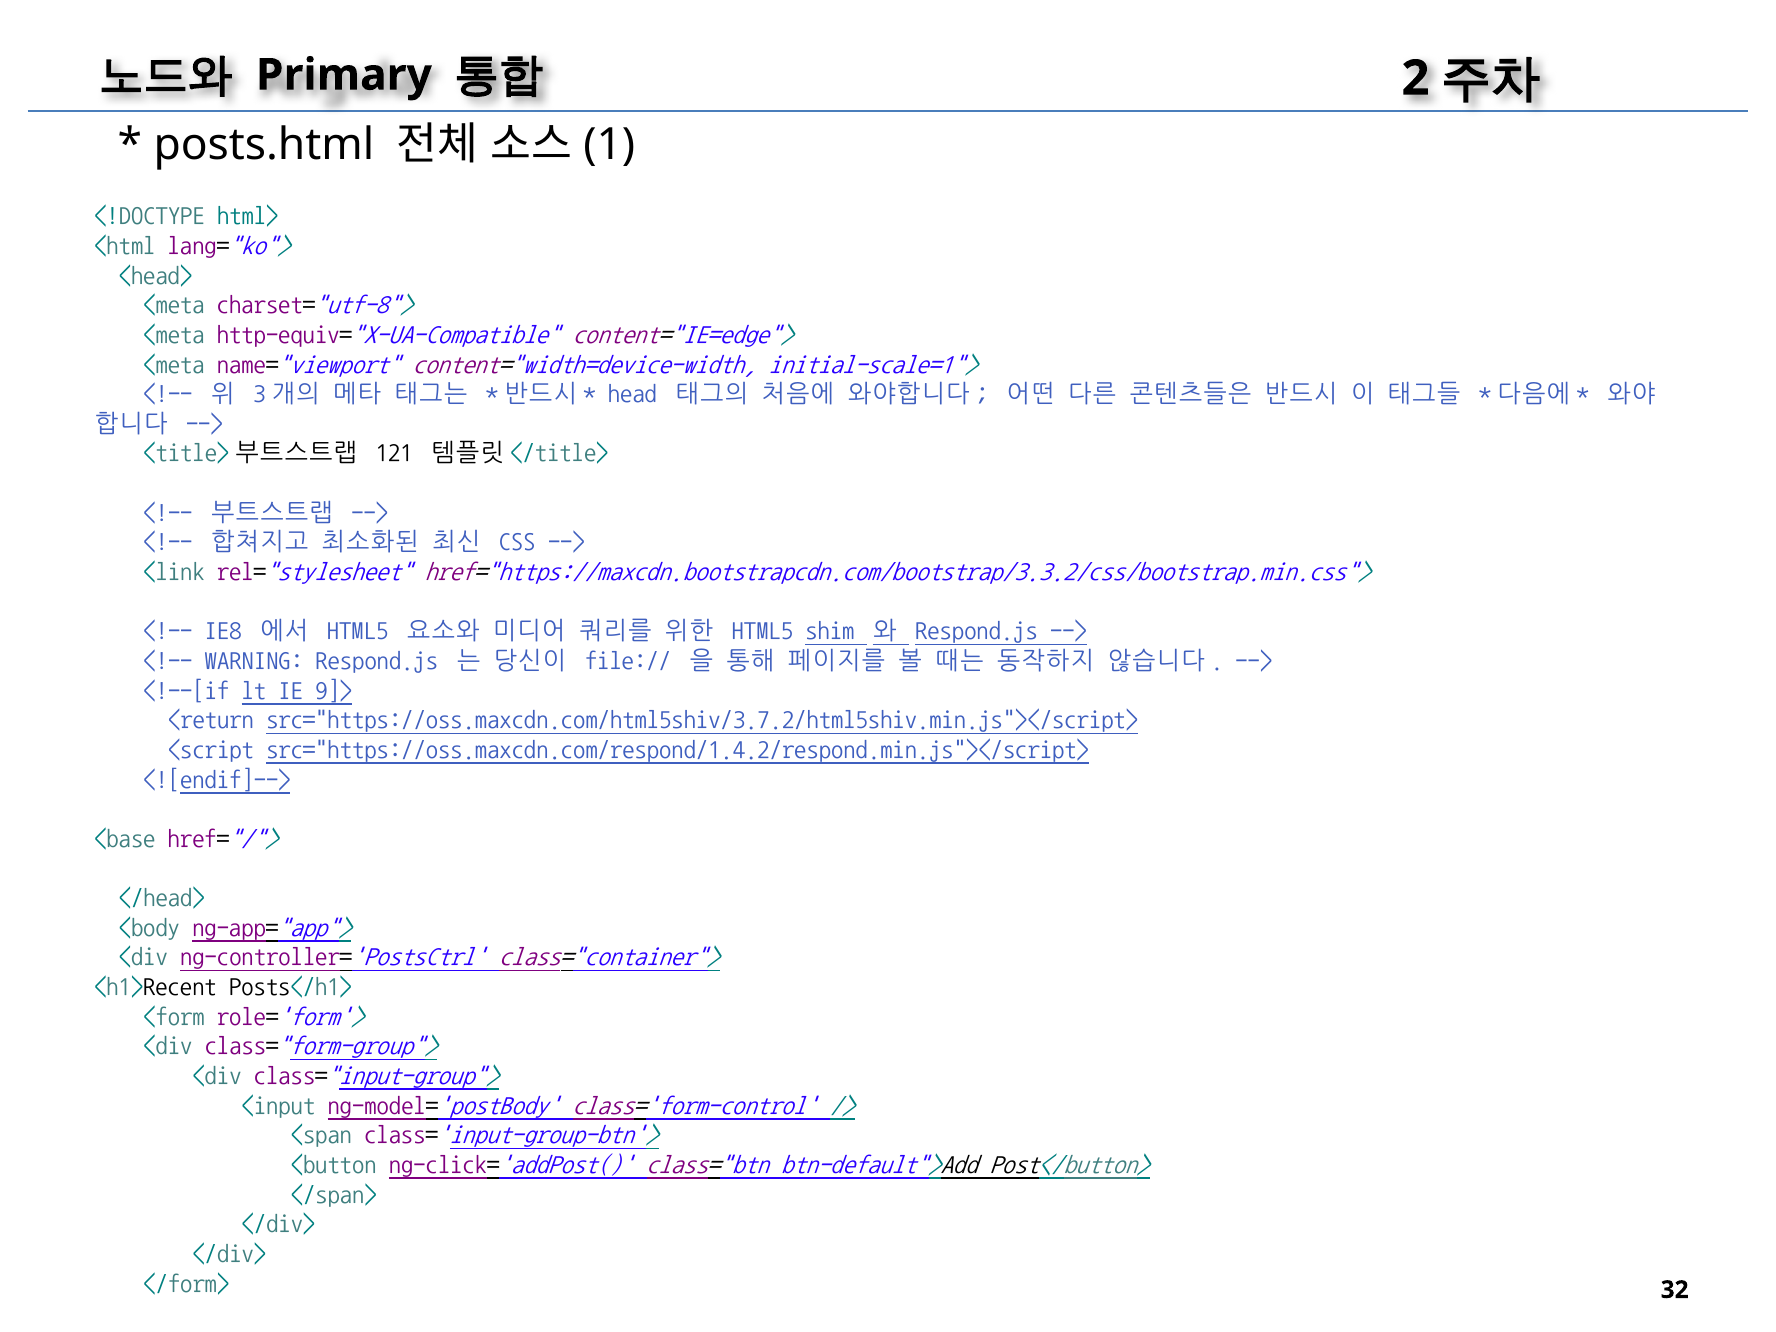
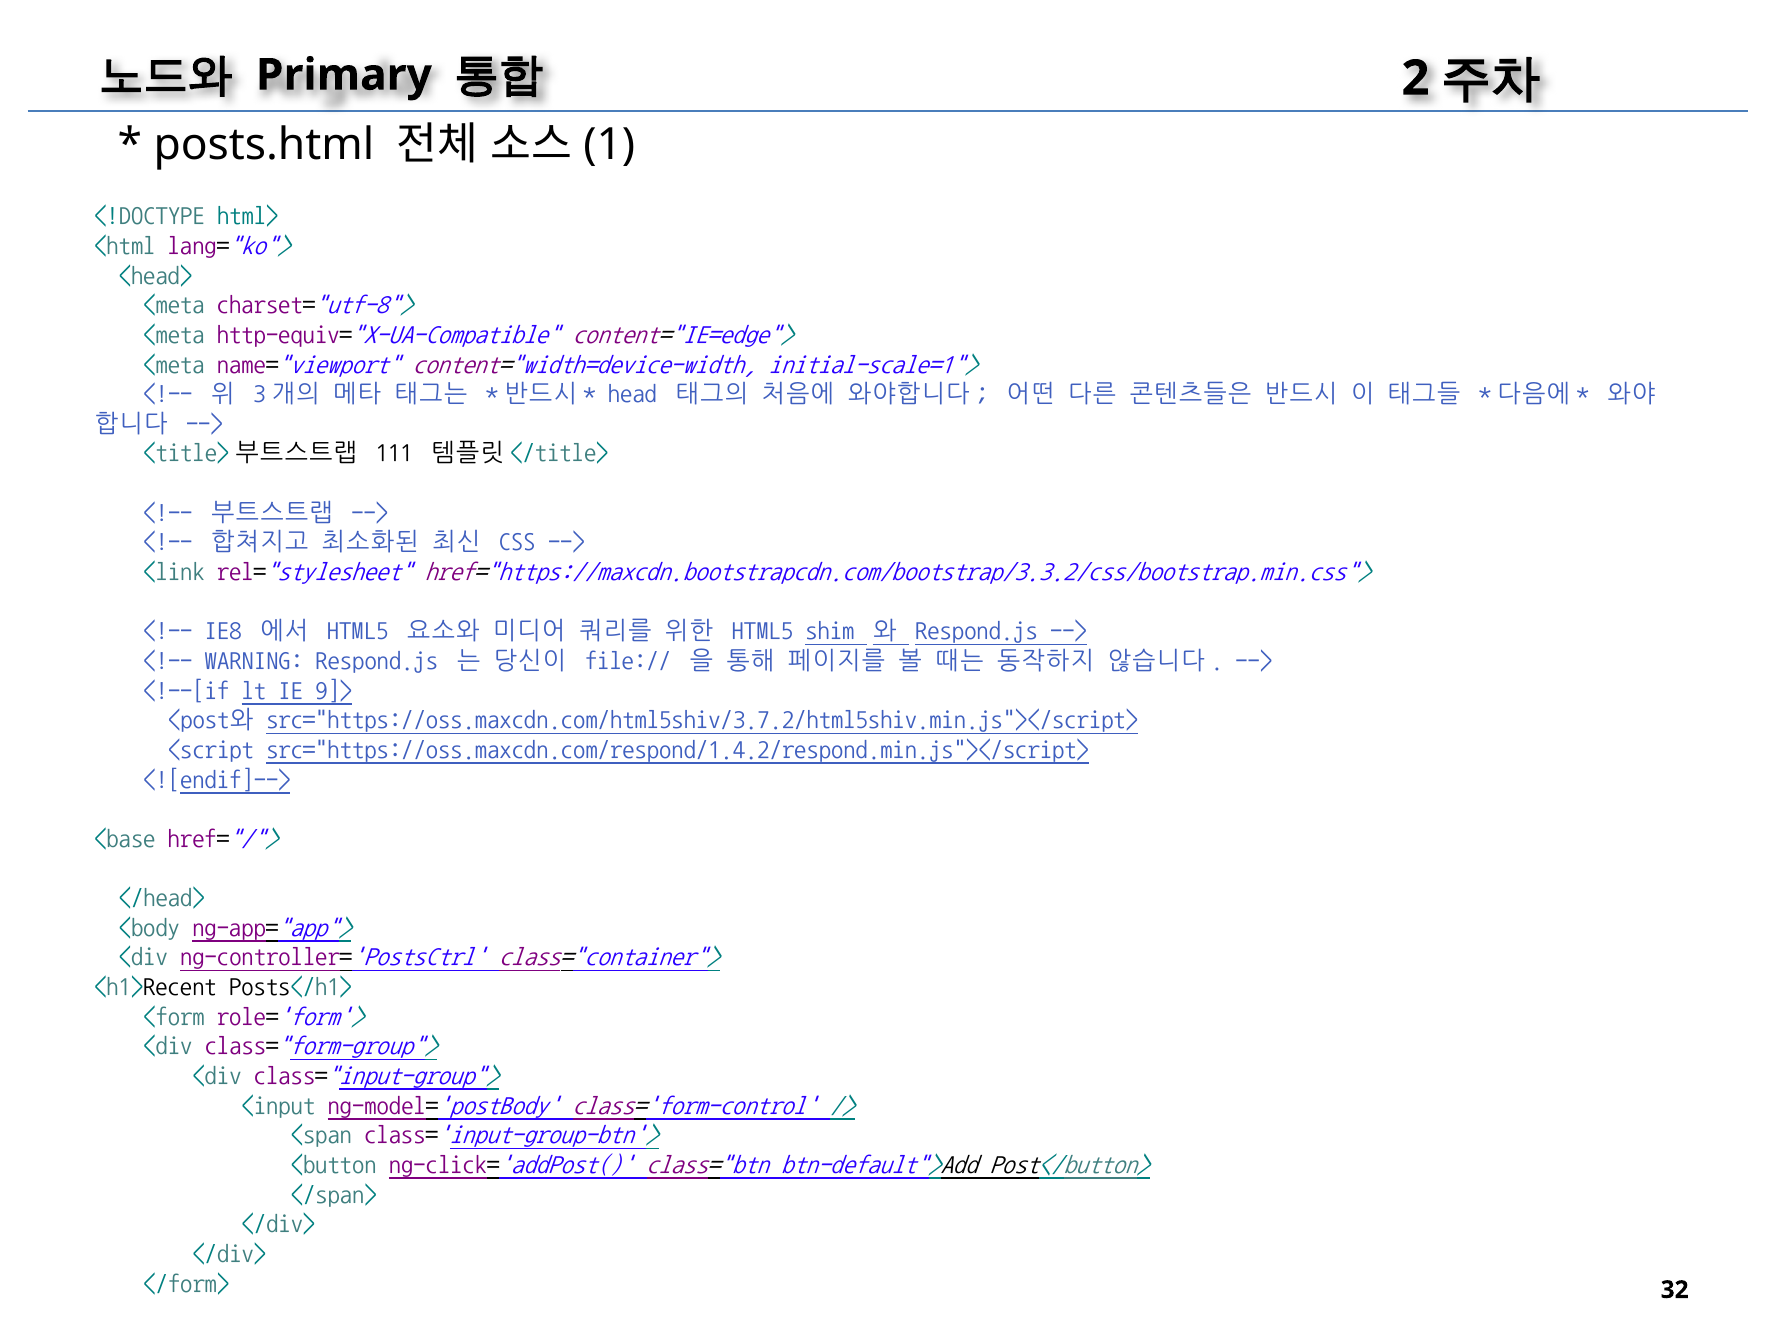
121: 121 -> 111 (394, 453)
<return: <return -> <post와 (211, 720)
